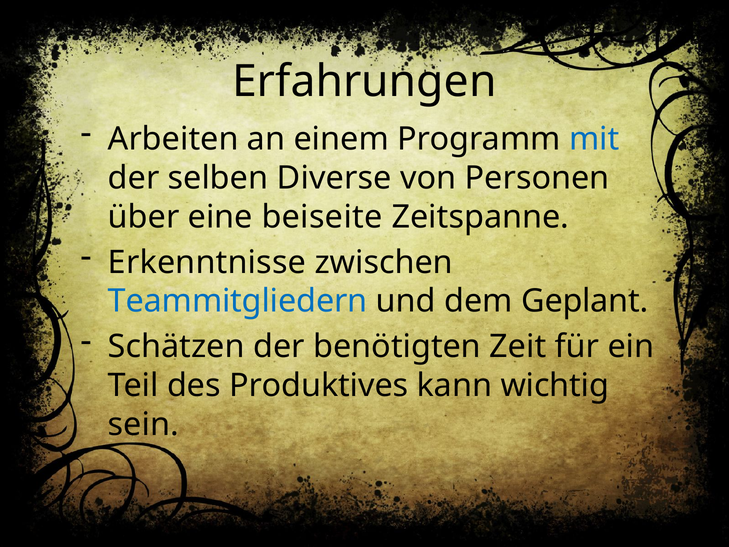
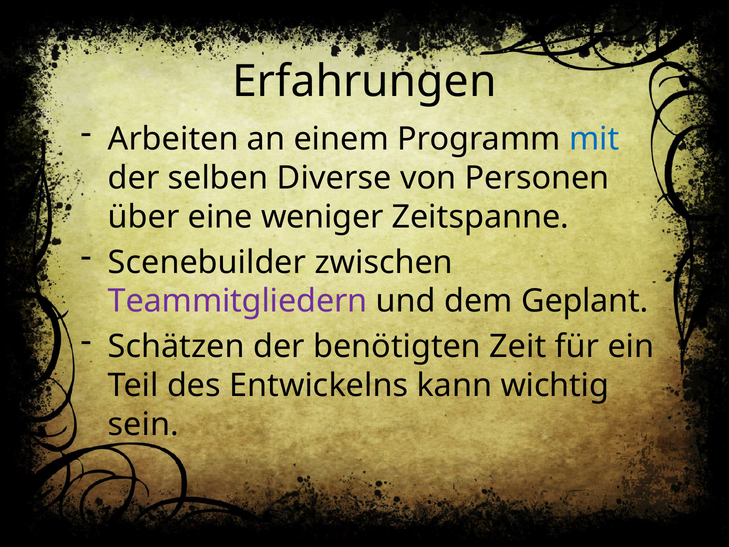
beiseite: beiseite -> weniger (322, 217)
Erkenntnisse: Erkenntnisse -> Scenebuilder (207, 262)
Teammitgliedern colour: blue -> purple (238, 301)
Produktives: Produktives -> Entwickelns (319, 385)
